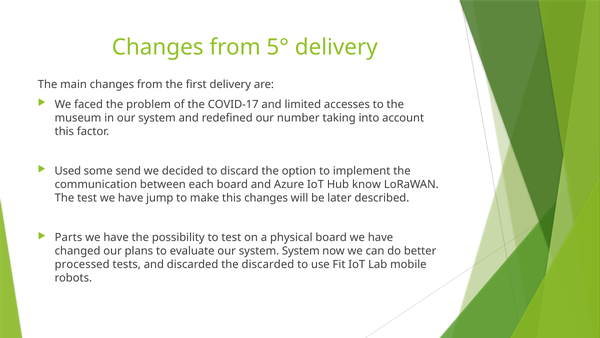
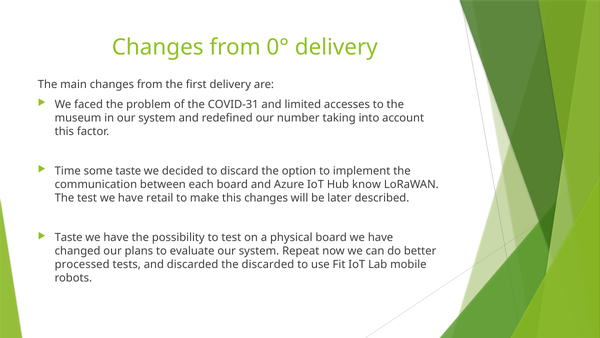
5°: 5° -> 0° (278, 47)
COVID-17: COVID-17 -> COVID-31 (233, 104)
Used: Used -> Time (68, 171)
some send: send -> taste (128, 171)
jump: jump -> retail (160, 198)
Parts: Parts -> Taste (69, 237)
system System: System -> Repeat (301, 251)
